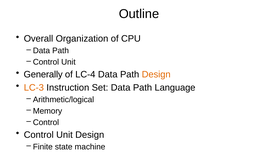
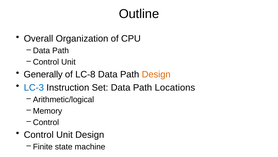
LC-4: LC-4 -> LC-8 (85, 74)
LC-3 colour: orange -> blue (34, 87)
Language: Language -> Locations (175, 87)
